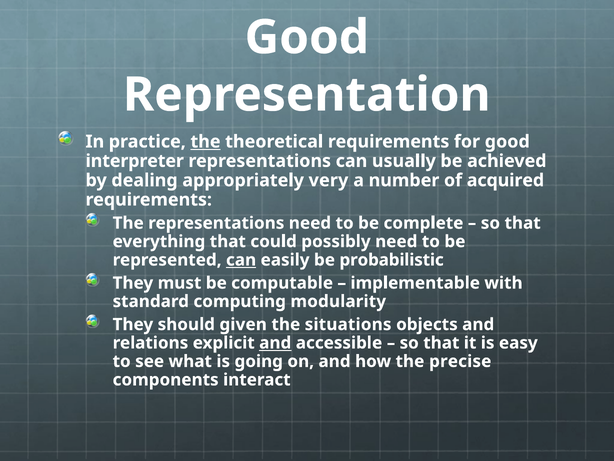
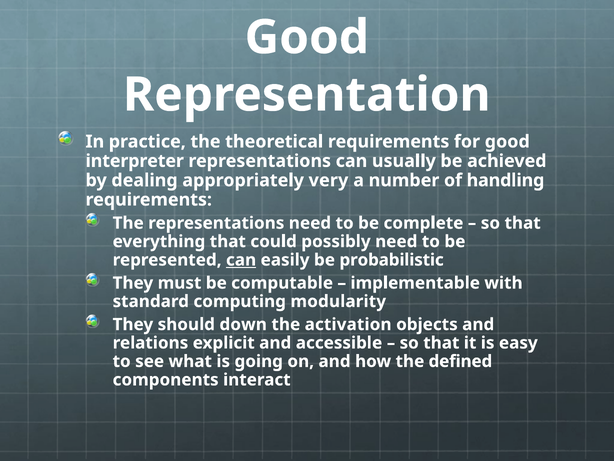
the underline: present -> none (206, 141)
acquired: acquired -> handling (505, 180)
given: given -> down (243, 324)
situations: situations -> activation (348, 324)
and underline: present -> none (275, 343)
precise: precise -> defined (460, 361)
